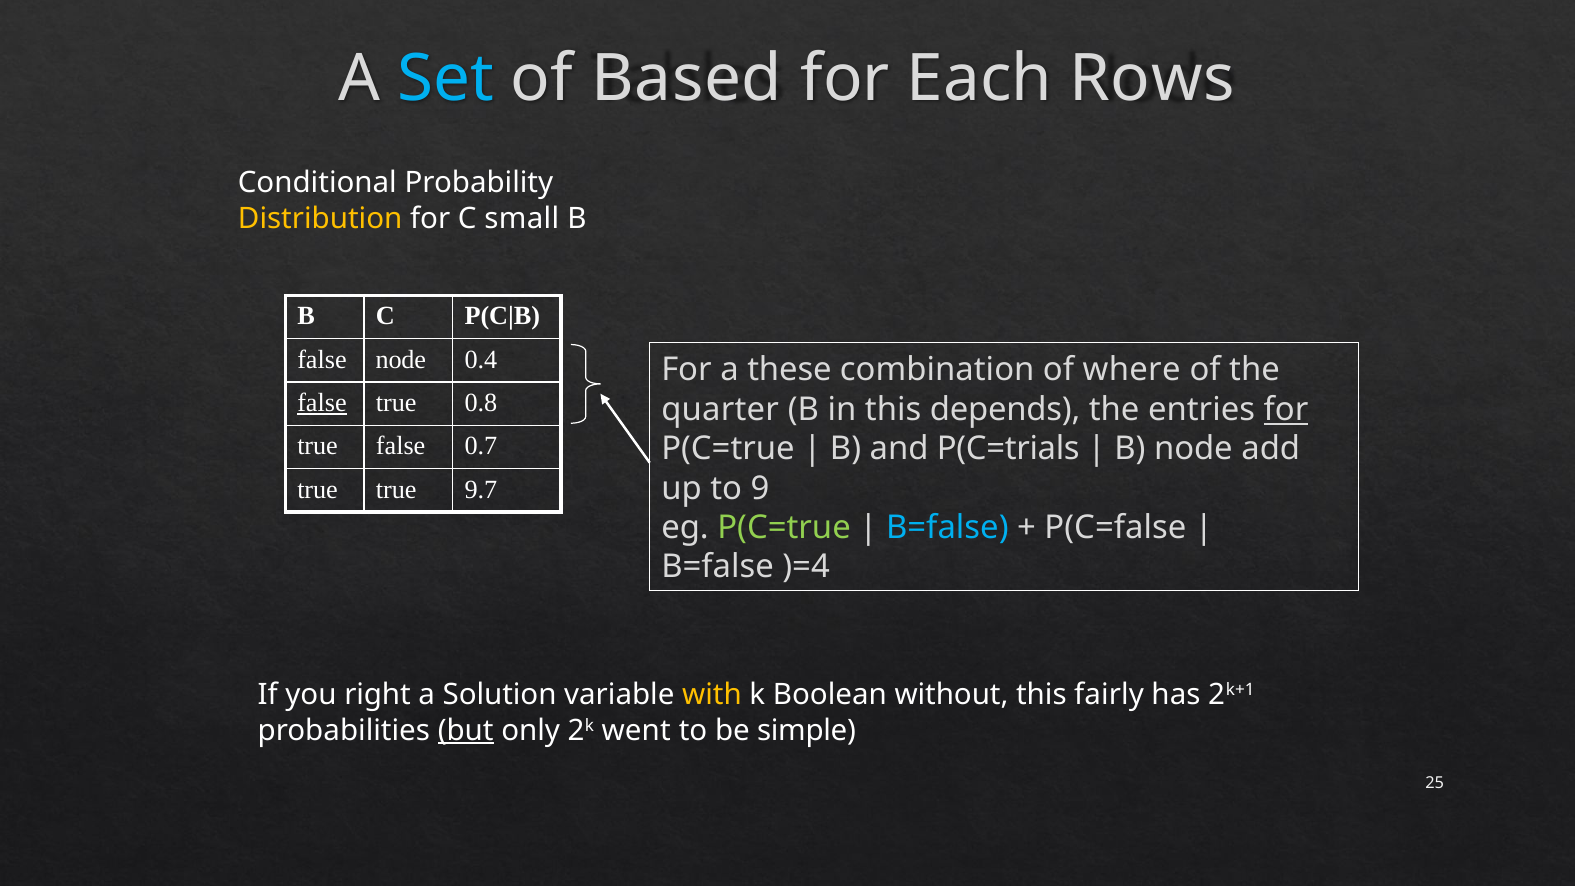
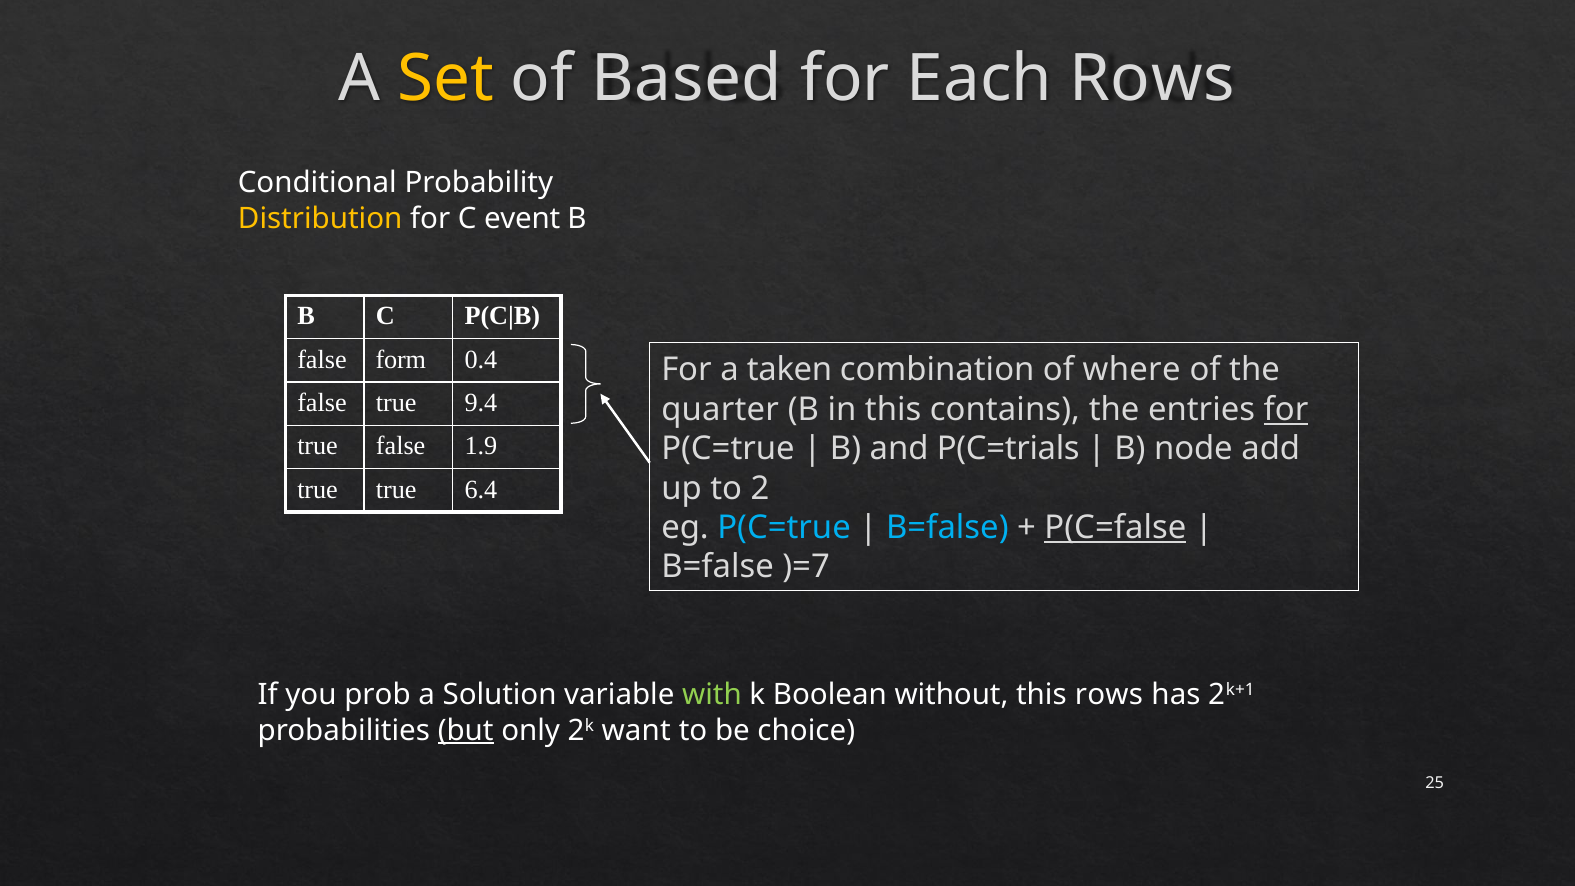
Set colour: light blue -> yellow (446, 78)
small: small -> event (522, 219)
false node: node -> form (401, 359)
these: these -> taken (790, 370)
false underline: present -> none (322, 403)
0.8: 0.8 -> 9.4 (481, 403)
depends: depends -> contains (1005, 409)
0.7: 0.7 -> 1.9 (481, 446)
9.7: 9.7 -> 6.4 (481, 489)
9: 9 -> 2 (760, 488)
P(C=true colour: light green -> light blue (784, 528)
P(C=false underline: none -> present (1115, 528)
)=4: )=4 -> )=7 (806, 567)
right: right -> prob (377, 695)
with colour: yellow -> light green (712, 695)
this fairly: fairly -> rows (1109, 695)
went: went -> want (636, 730)
simple: simple -> choice (806, 730)
